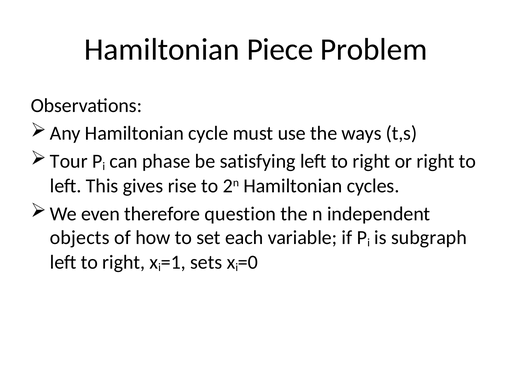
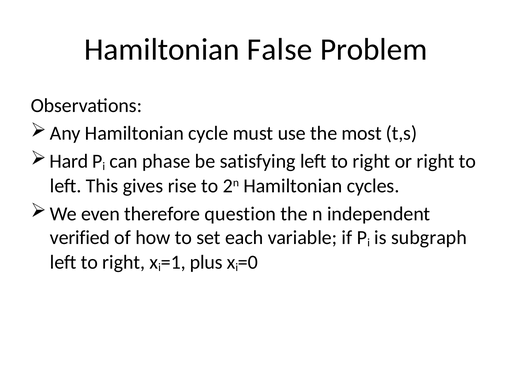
Piece: Piece -> False (280, 50)
ways: ways -> most (362, 133)
Tour: Tour -> Hard (69, 161)
objects: objects -> verified (80, 238)
sets: sets -> plus (206, 262)
